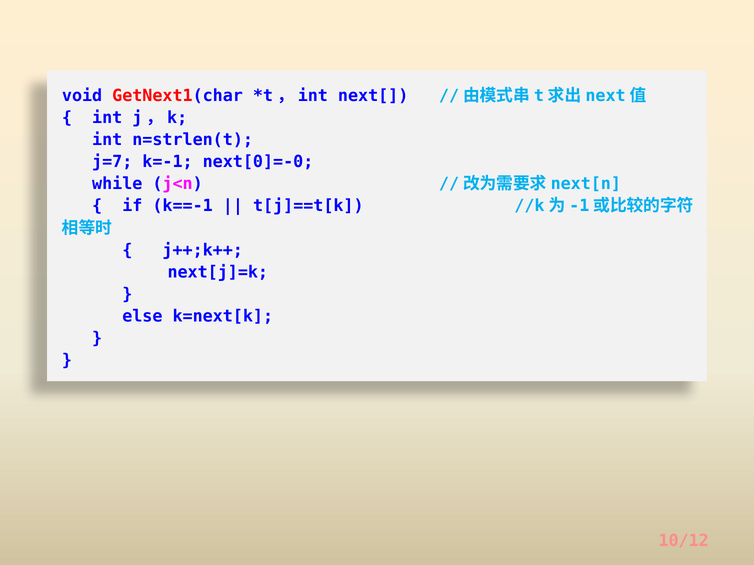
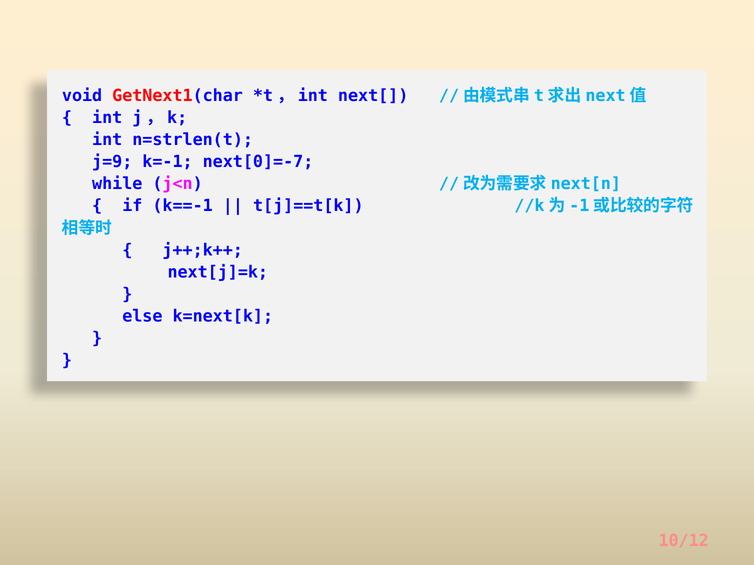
j=7: j=7 -> j=9 (112, 162)
next[0]=-0: next[0]=-0 -> next[0]=-7 (258, 162)
